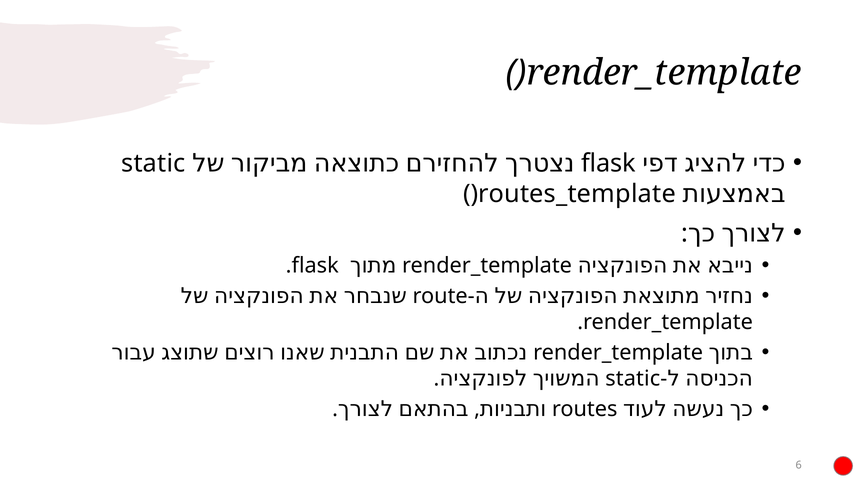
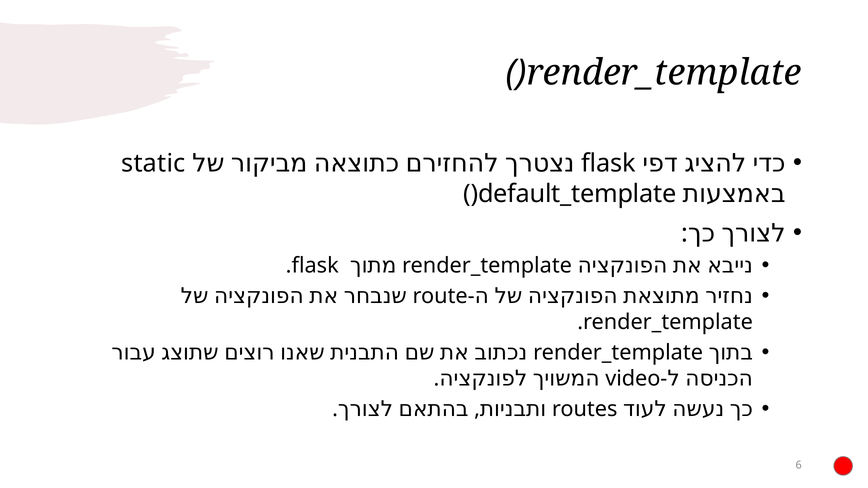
routes_template: routes_template -> default_template (577, 194)
static: static -> video (633, 379)
